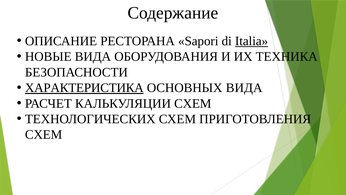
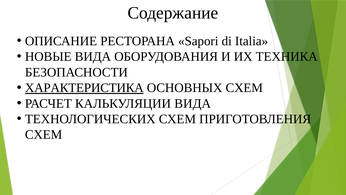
Italia underline: present -> none (252, 41)
ОСНОВНЫХ ВИДА: ВИДА -> СХЕМ (244, 88)
КАЛЬКУЛЯЦИИ СХЕМ: СХЕМ -> ВИДА (193, 103)
